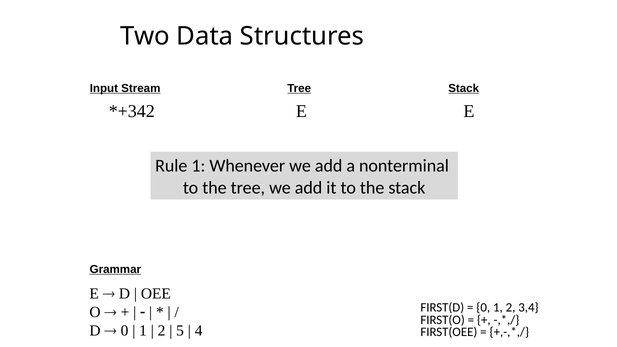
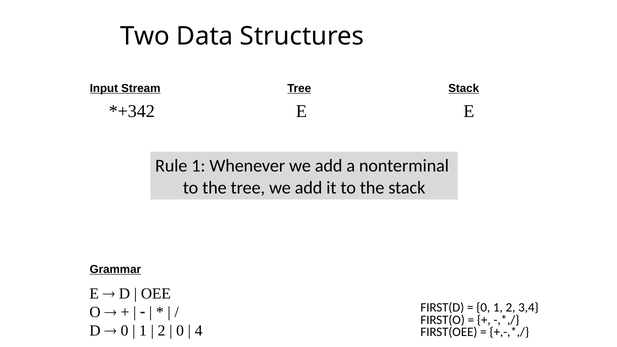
5: 5 -> 0 (180, 331)
